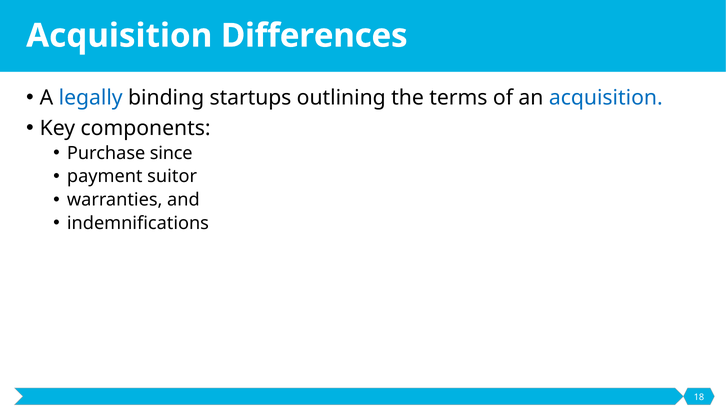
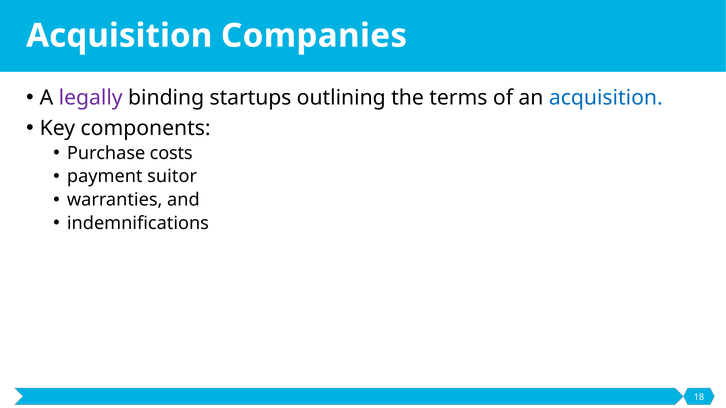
Differences: Differences -> Companies (314, 36)
legally colour: blue -> purple (91, 98)
since: since -> costs (171, 153)
